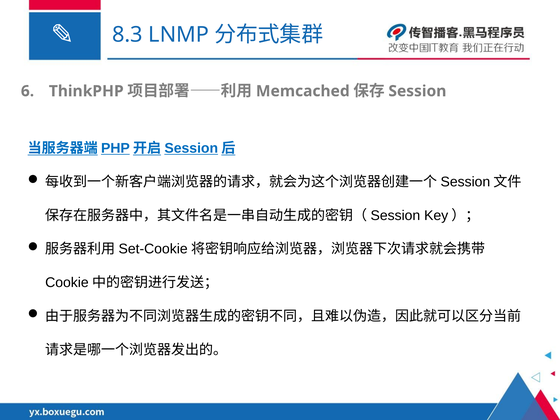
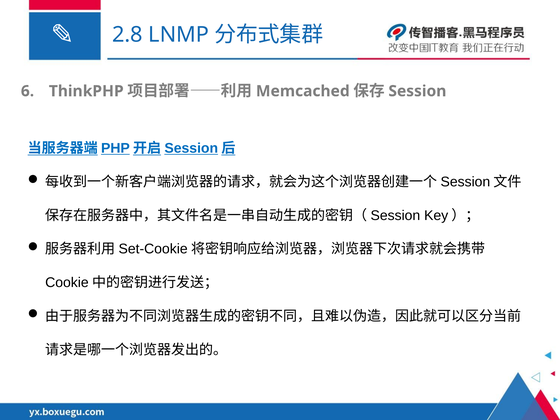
8.3: 8.3 -> 2.8 (127, 35)
